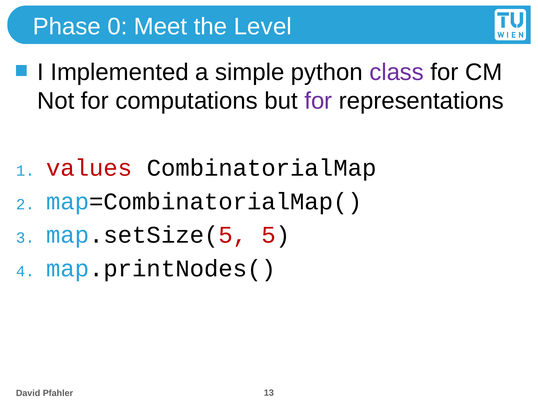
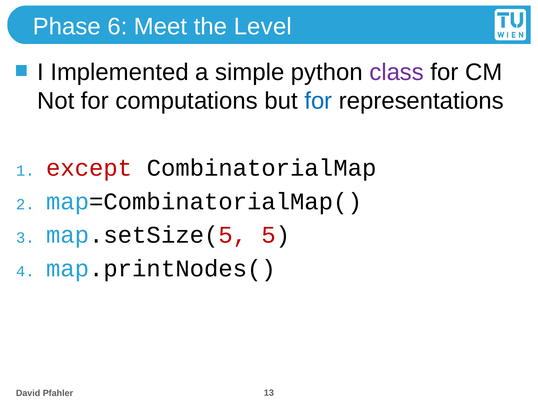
0: 0 -> 6 (117, 27)
for colour: purple -> blue (318, 101)
values: values -> except (89, 168)
